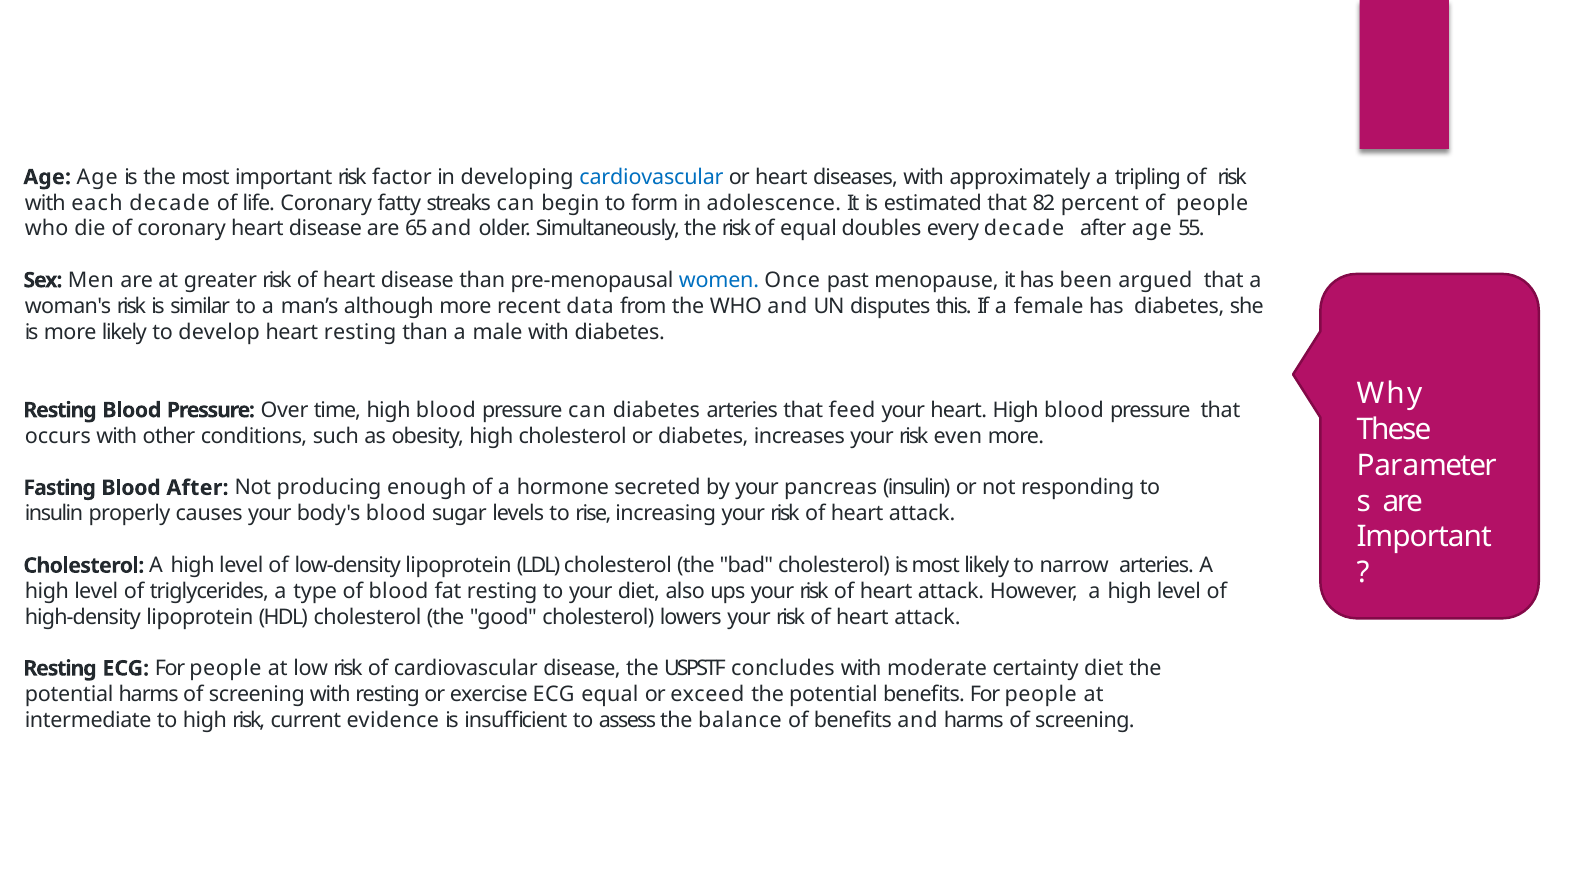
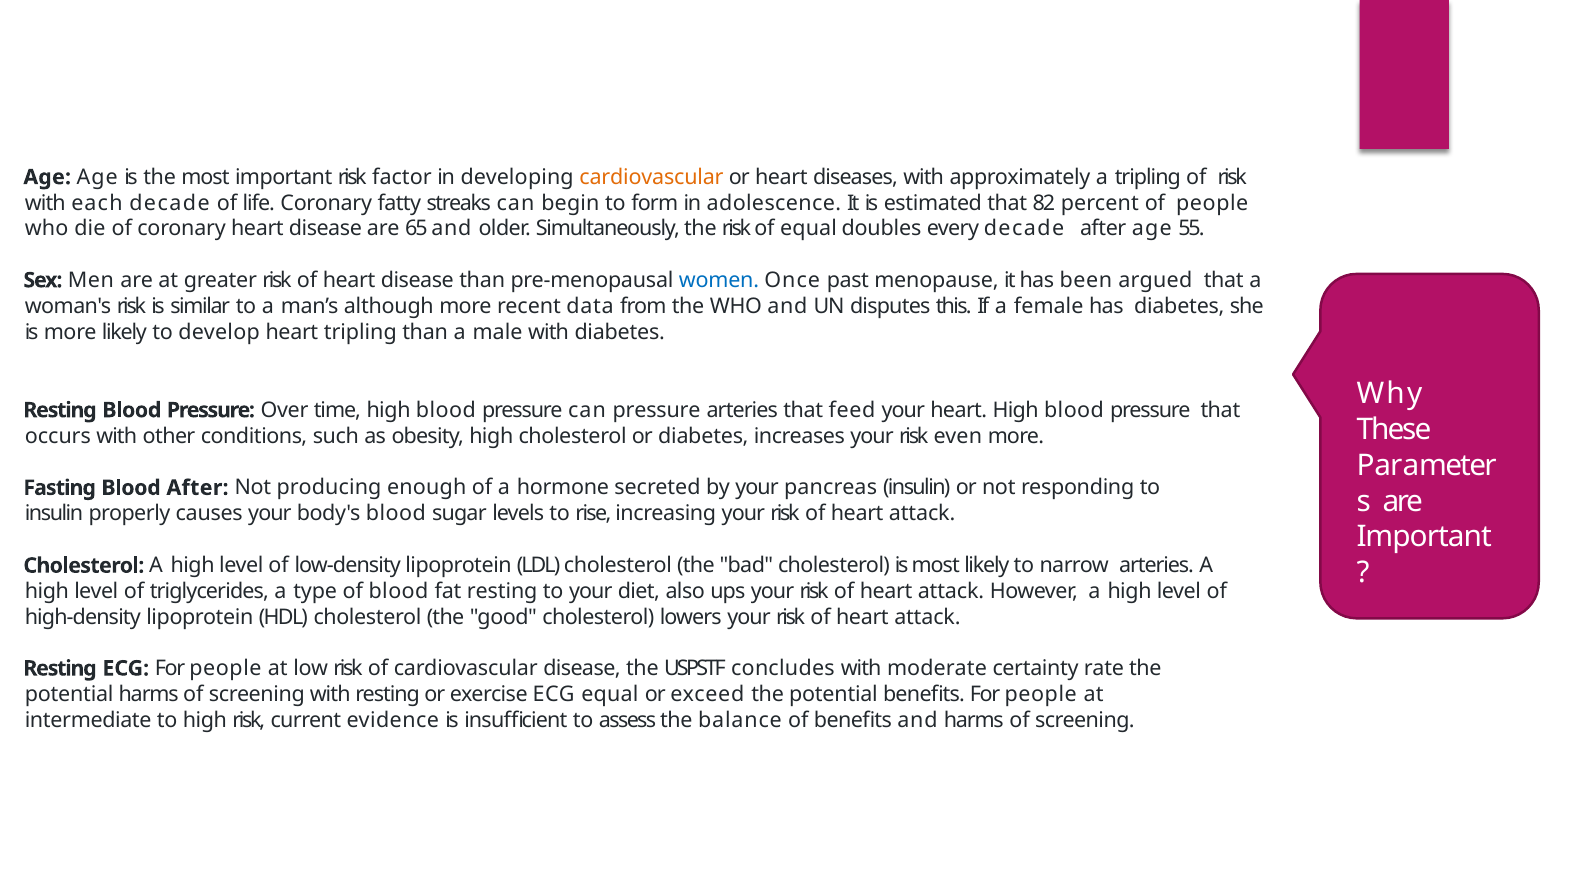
cardiovascular colour: blue -> orange (651, 177)
heart resting: resting -> tripling (360, 332)
can diabetes: diabetes -> pressure (657, 410)
certainty diet: diet -> rate (1104, 669)
